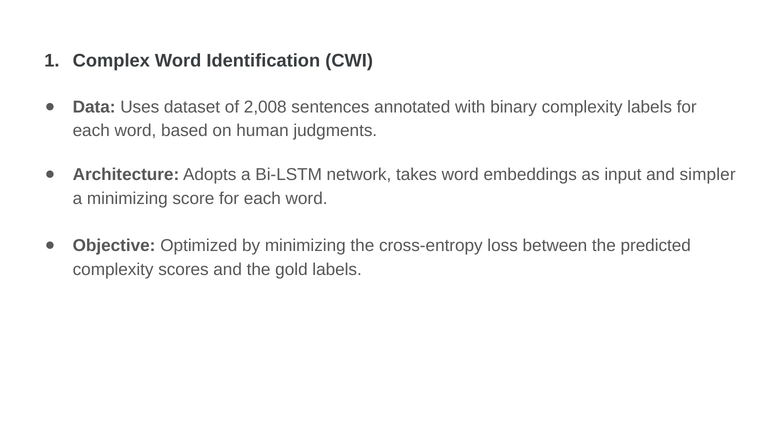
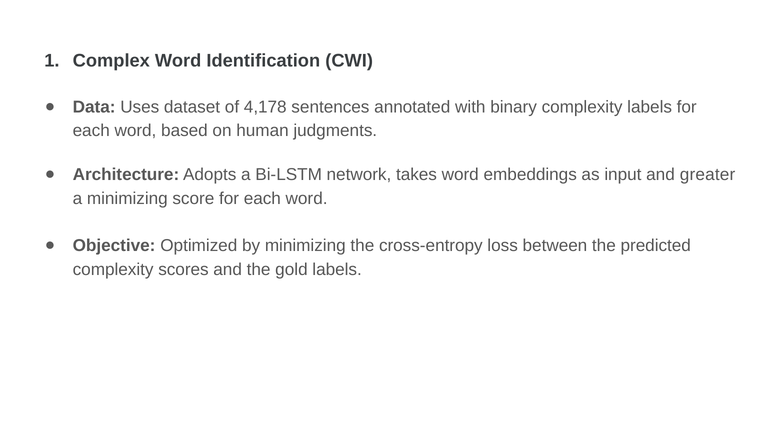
2,008: 2,008 -> 4,178 (265, 107)
simpler: simpler -> greater (708, 175)
